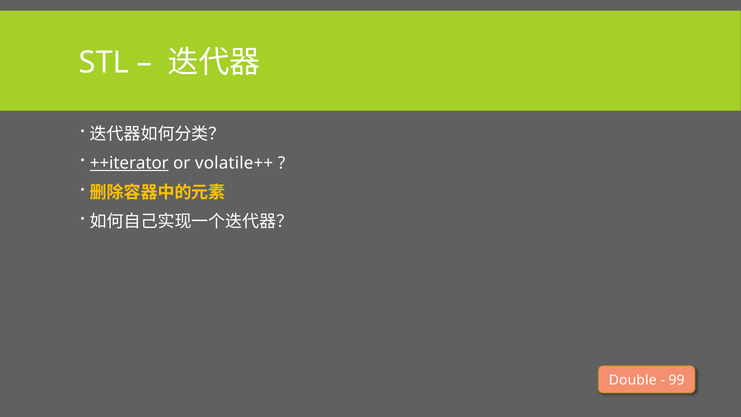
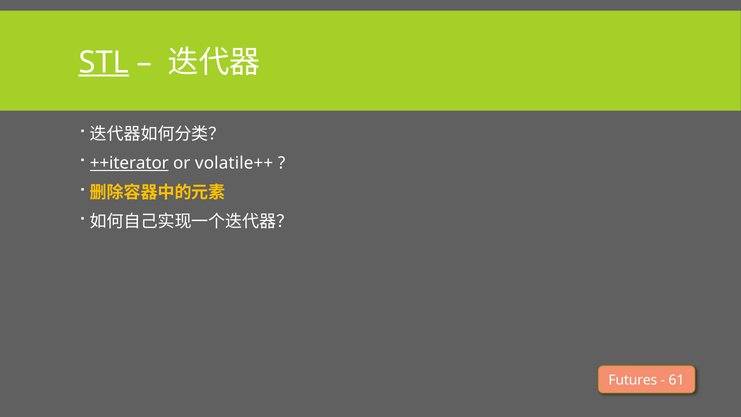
STL underline: none -> present (104, 62)
Double: Double -> Futures (633, 380)
99: 99 -> 61 (677, 380)
